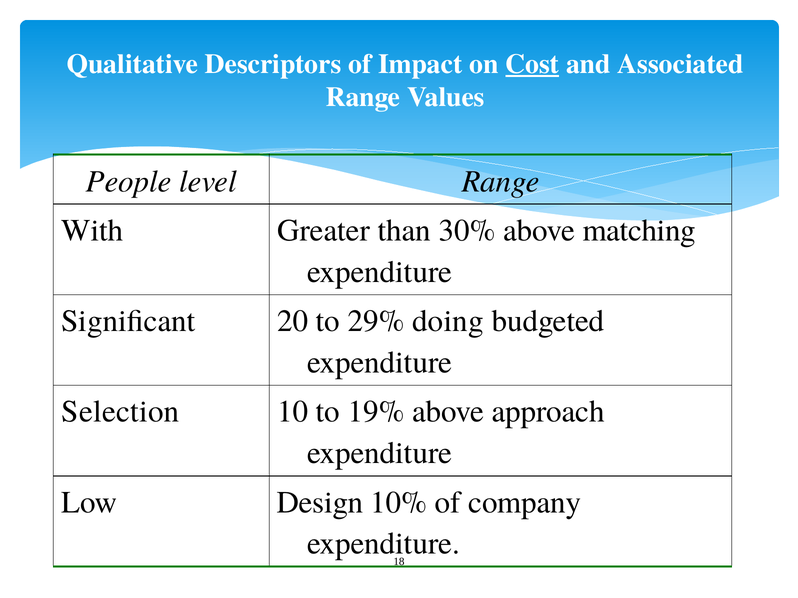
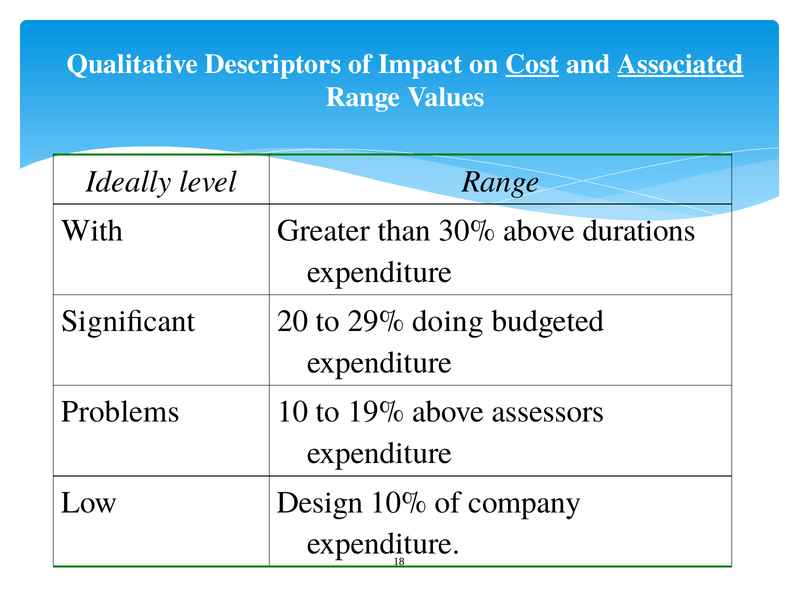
Associated underline: none -> present (680, 64)
People: People -> Ideally (129, 182)
matching: matching -> durations (639, 231)
Selection: Selection -> Problems (121, 412)
approach: approach -> assessors (548, 412)
